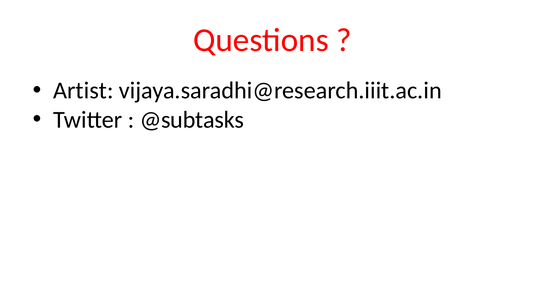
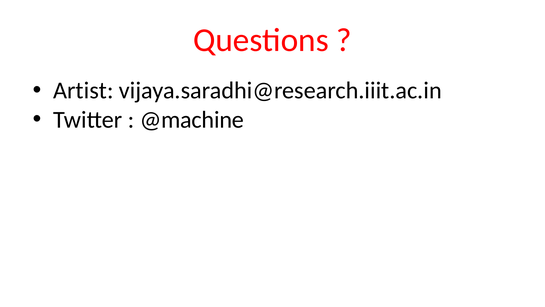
@subtasks: @subtasks -> @machine (192, 120)
